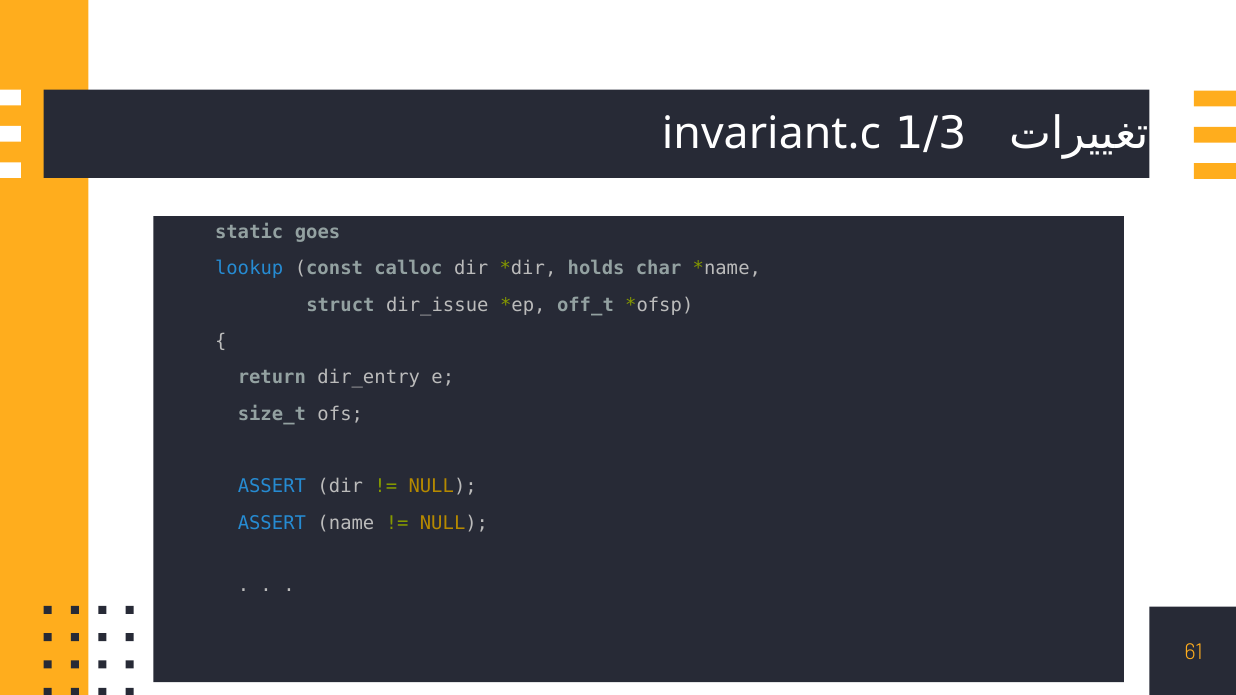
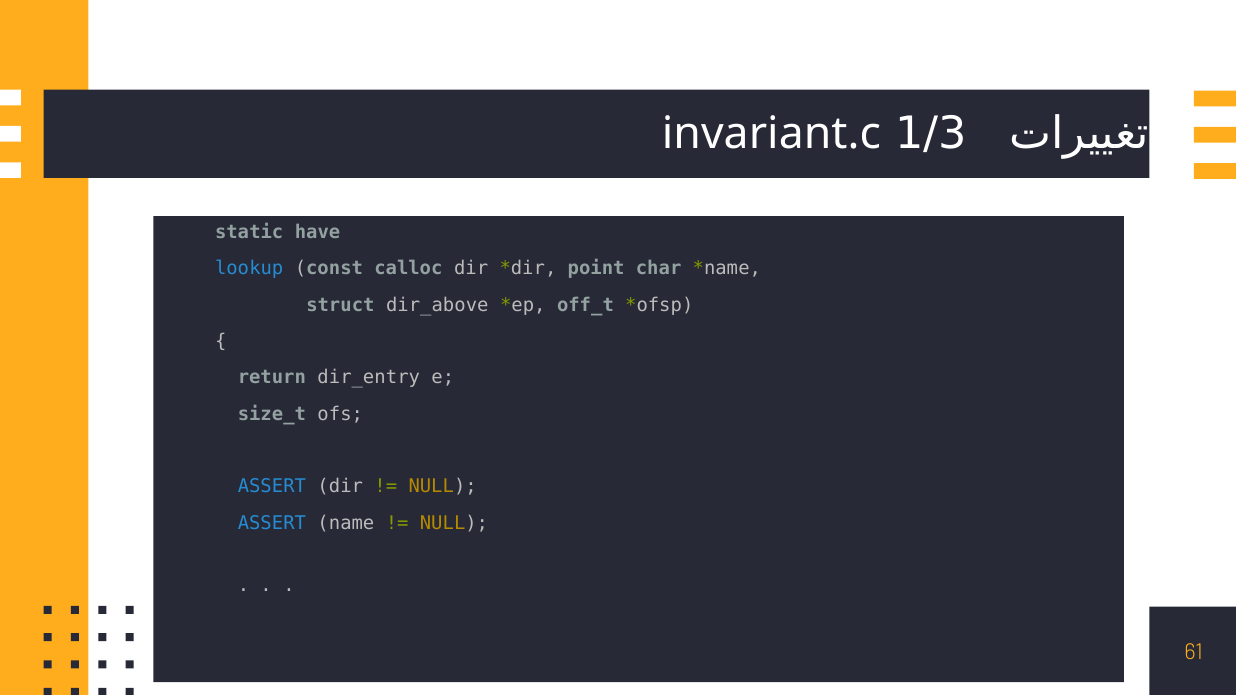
goes: goes -> have (318, 232)
holds: holds -> point (596, 269)
dir_issue: dir_issue -> dir_above (437, 305)
